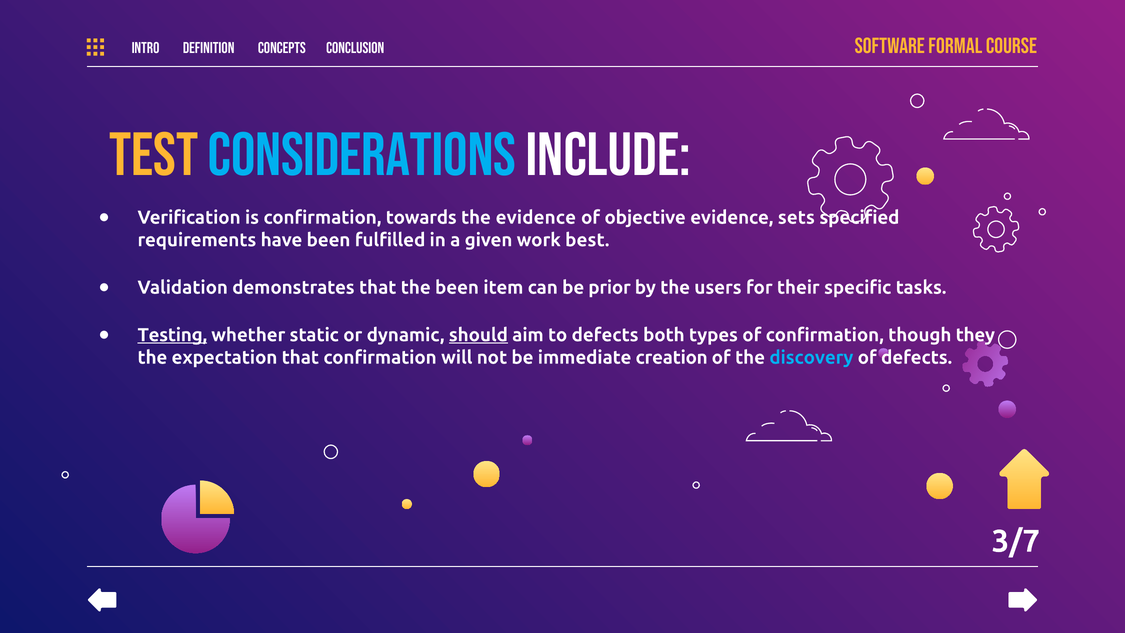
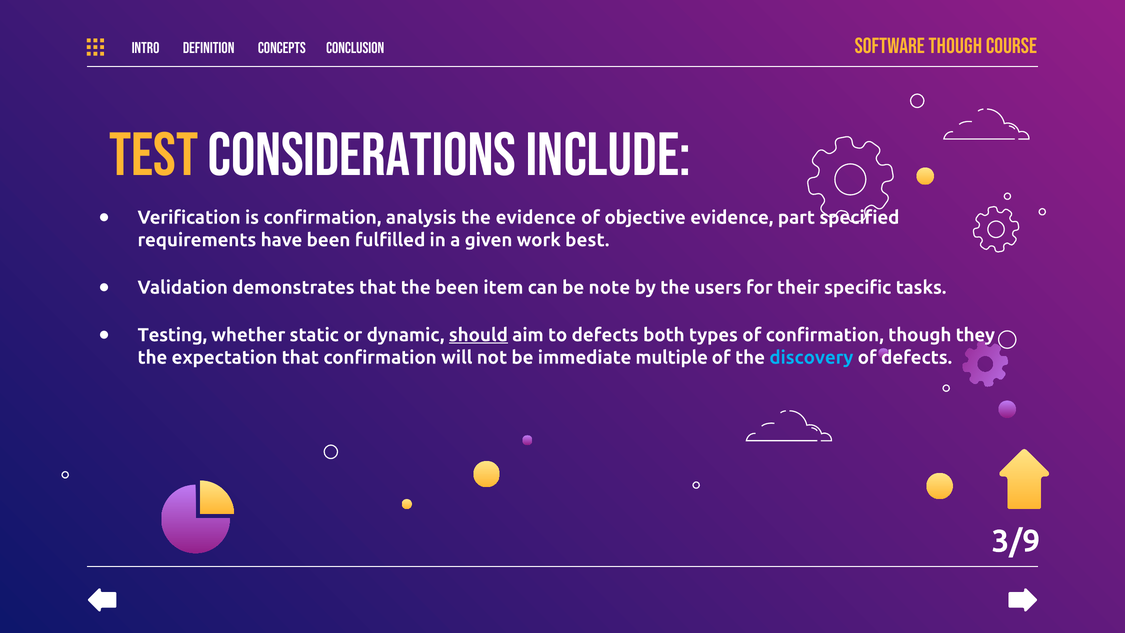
Software formal: formal -> though (955, 46)
considerations colour: light blue -> white (362, 155)
towards: towards -> analysis (421, 217)
sets: sets -> part (796, 217)
prior: prior -> note (609, 287)
Testing underline: present -> none (172, 335)
creation: creation -> multiple (672, 357)
3/7: 3/7 -> 3/9 (1016, 541)
